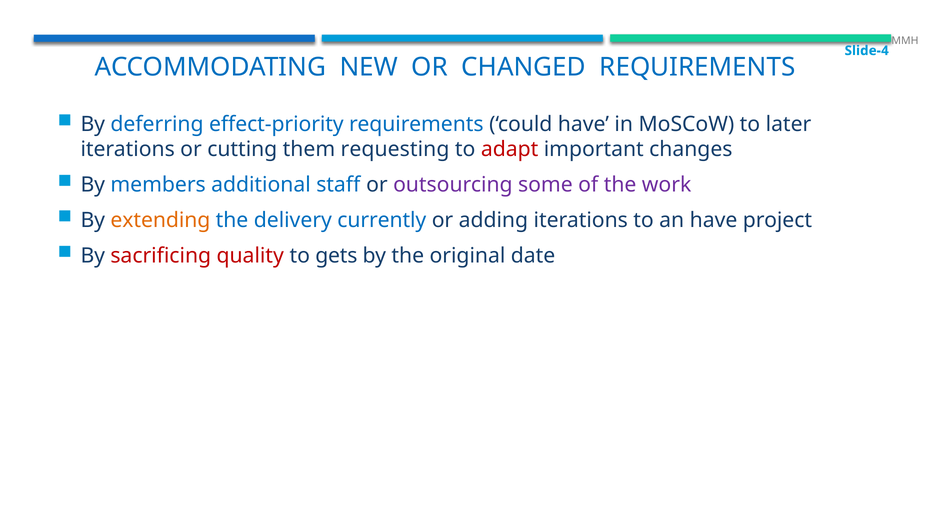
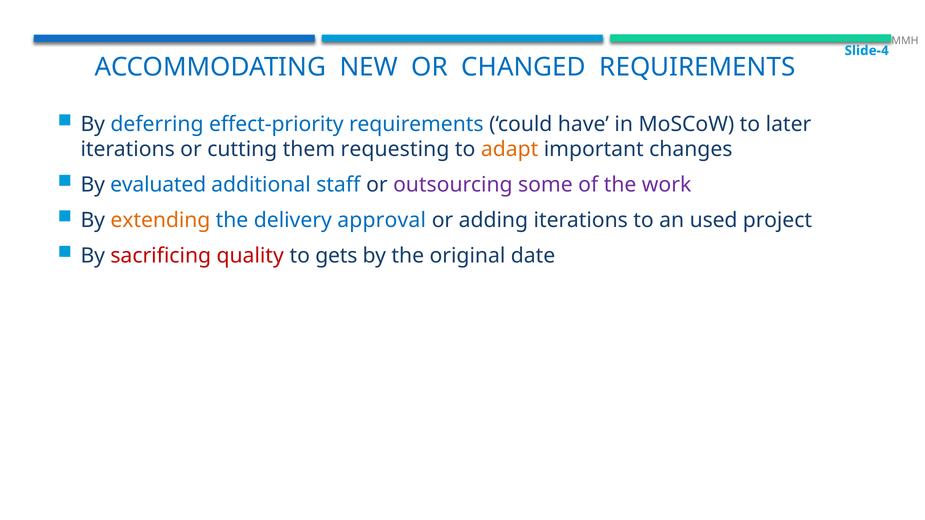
adapt colour: red -> orange (510, 150)
members: members -> evaluated (158, 185)
currently: currently -> approval (382, 220)
an have: have -> used (714, 220)
